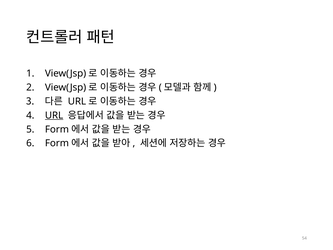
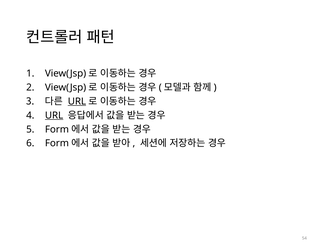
URL underline: none -> present (77, 101)
